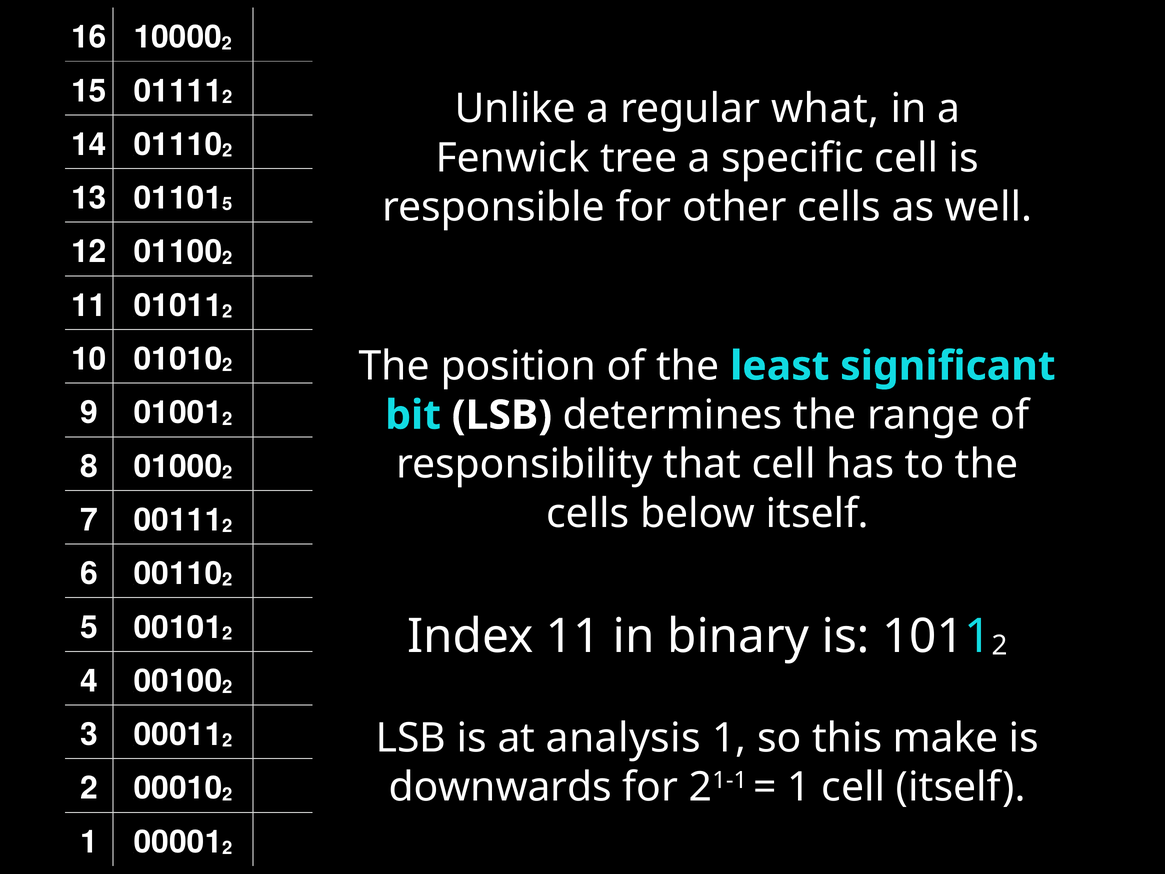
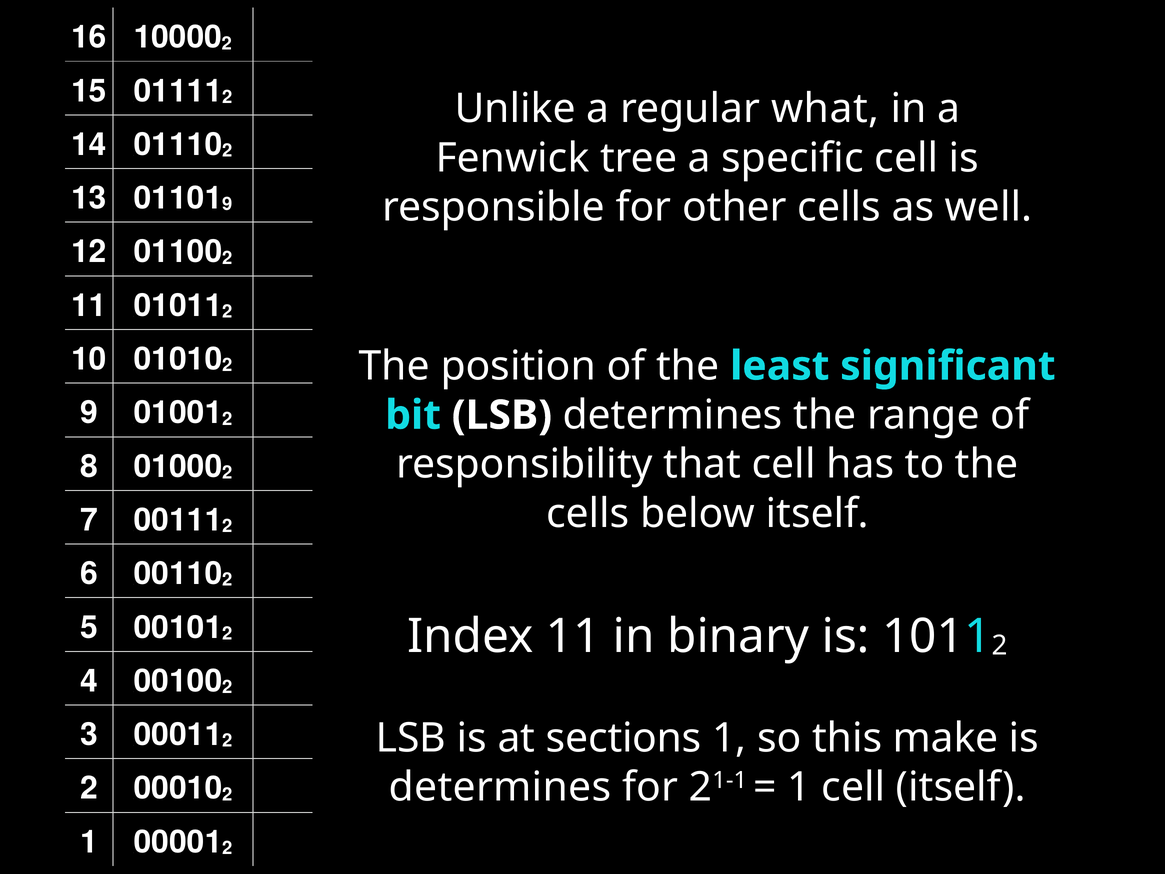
5: 5 -> 9 (227, 204)
analysis: analysis -> sections (624, 738)
downwards: downwards -> determines (500, 787)
